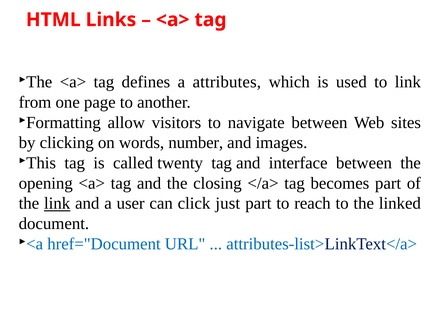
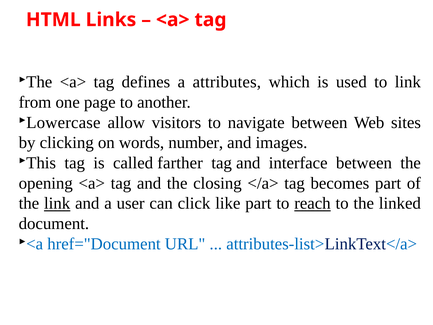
Formatting: Formatting -> Lowercase (63, 122)
twenty: twenty -> farther (180, 163)
just: just -> like (228, 203)
reach underline: none -> present (312, 203)
